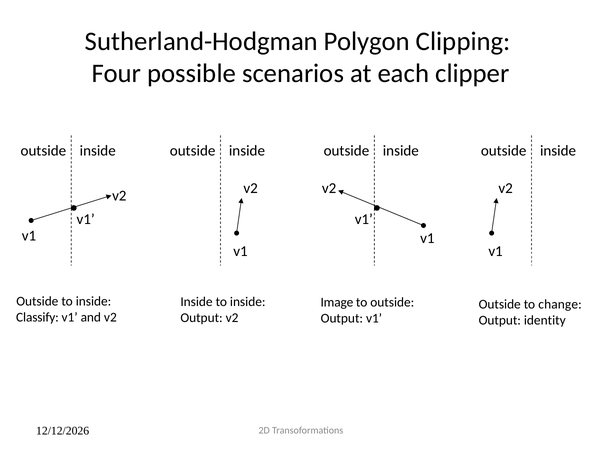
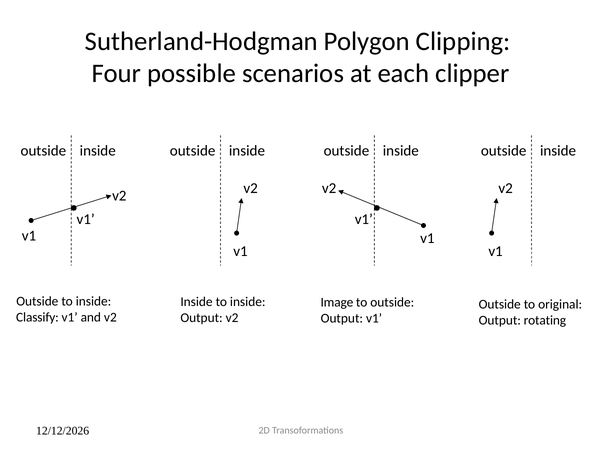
change: change -> original (560, 305)
identity: identity -> rotating (545, 321)
